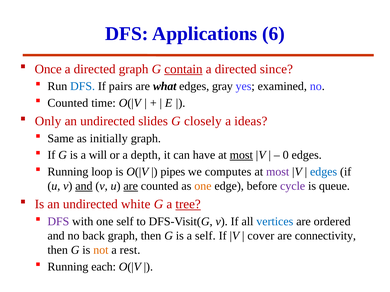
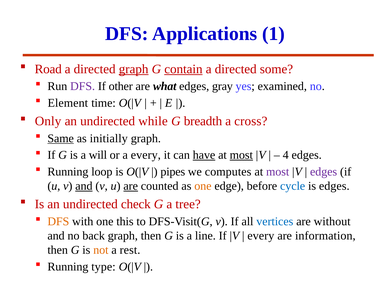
6: 6 -> 1 (273, 34)
Once: Once -> Road (48, 69)
graph underline: none -> present (134, 69)
since: since -> some (276, 69)
DFS colour: blue -> purple (83, 86)
pairs: pairs -> other (121, 86)
Counted: Counted -> Element (68, 103)
slides: slides -> while (153, 121)
closely: closely -> breadth (203, 121)
ideas: ideas -> cross (251, 121)
Same underline: none -> present (61, 139)
a depth: depth -> every (146, 155)
have underline: none -> present (204, 155)
0: 0 -> 4 (286, 155)
edges colour: blue -> purple (324, 172)
cycle colour: purple -> blue (293, 186)
is queue: queue -> edges (334, 186)
white: white -> check (136, 205)
tree underline: present -> none (188, 205)
DFS colour: purple -> orange (58, 222)
one self: self -> this (125, 222)
ordered: ordered -> without (332, 222)
a self: self -> line (205, 236)
cover: cover -> every (261, 236)
connectivity: connectivity -> information (325, 236)
each: each -> type (103, 267)
